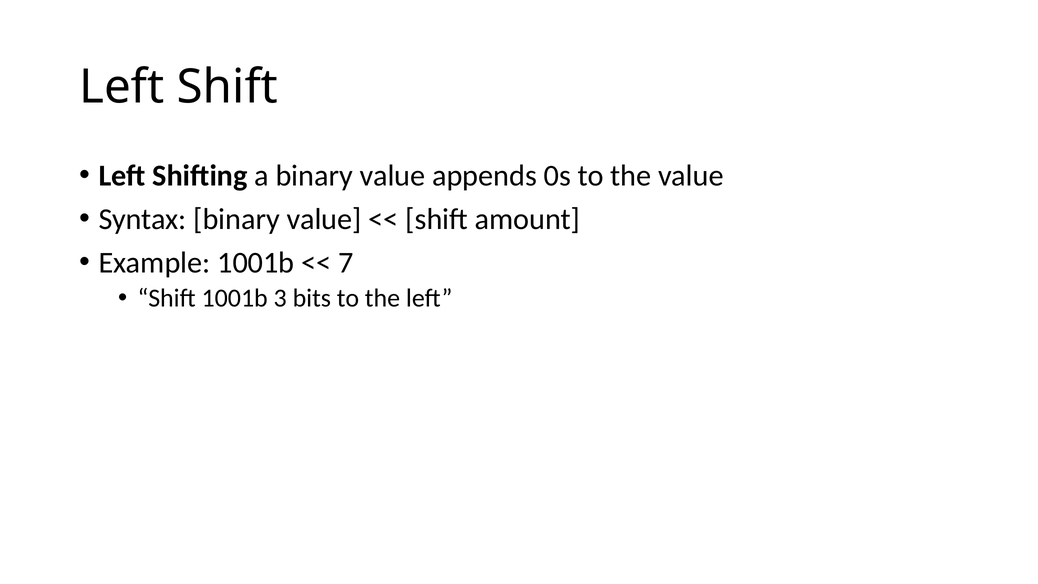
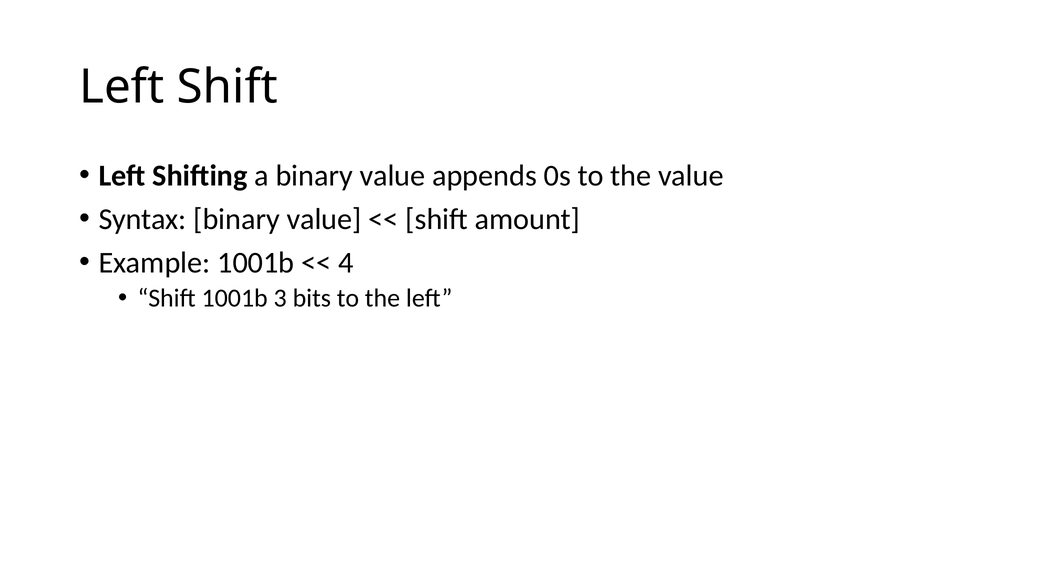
7: 7 -> 4 (346, 263)
